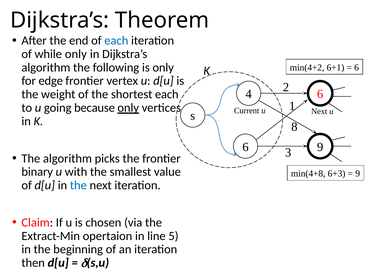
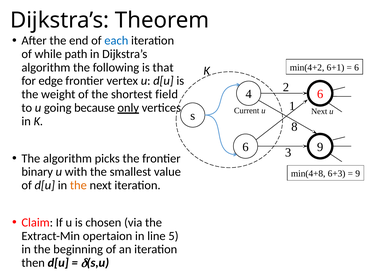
while only: only -> path (76, 54)
is only: only -> that (163, 67)
shortest each: each -> field (167, 94)
the colour: blue -> orange (78, 185)
